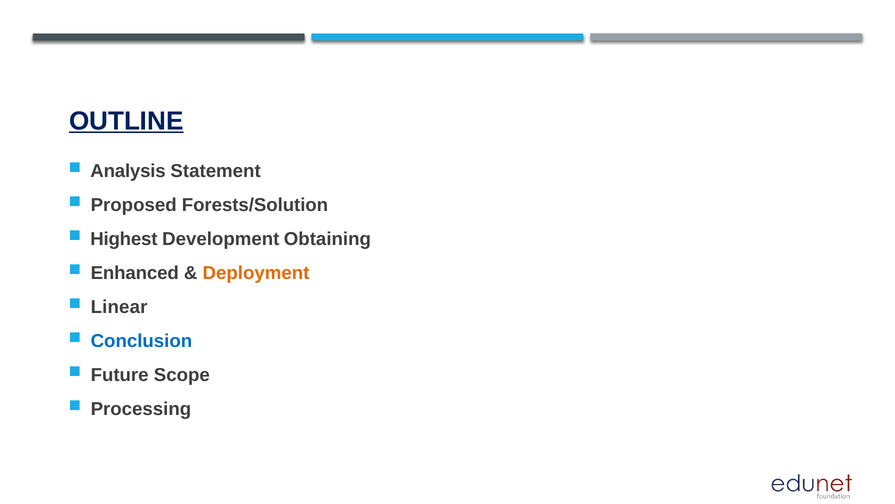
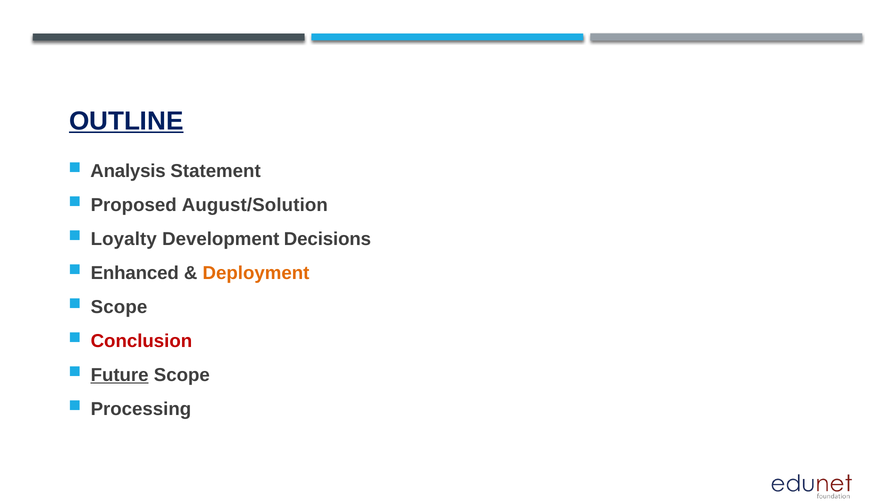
Forests/Solution: Forests/Solution -> August/Solution (255, 205)
Highest: Highest -> Loyalty (124, 239)
Obtaining: Obtaining -> Decisions (327, 239)
Linear: Linear -> Scope (119, 307)
Conclusion colour: blue -> red (141, 341)
Future underline: none -> present (120, 374)
